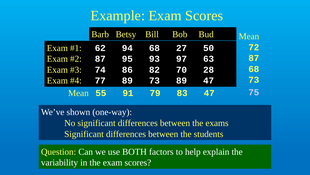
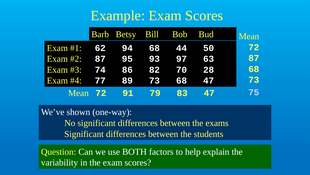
27: 27 -> 44 (182, 48)
73 89: 89 -> 68 (182, 80)
55: 55 -> 72 (101, 93)
